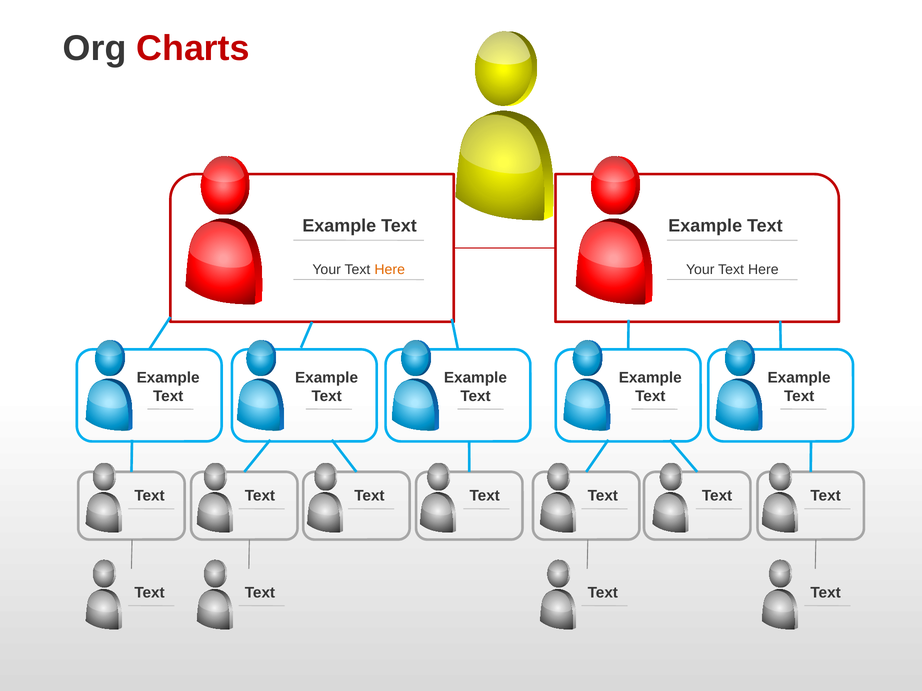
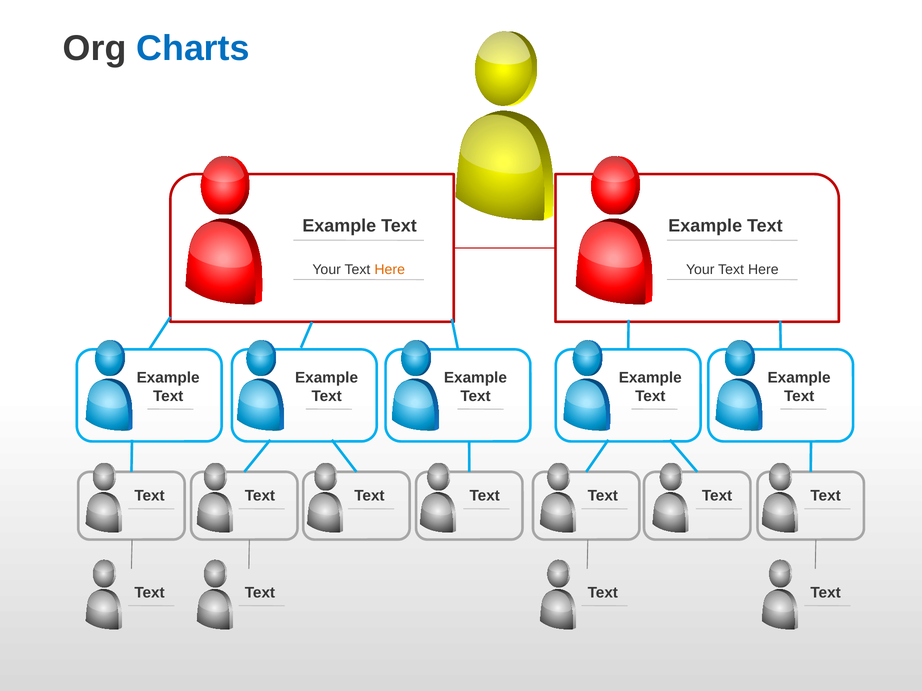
Charts colour: red -> blue (193, 49)
